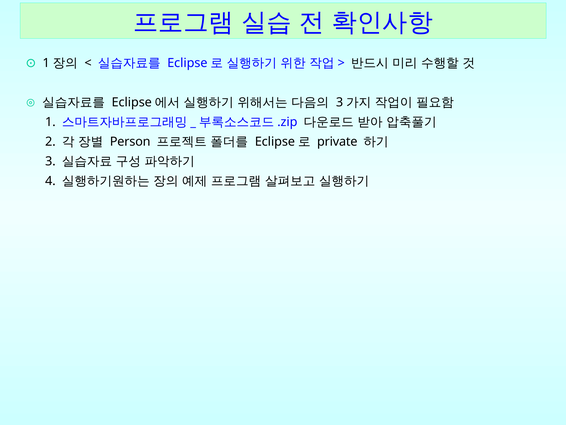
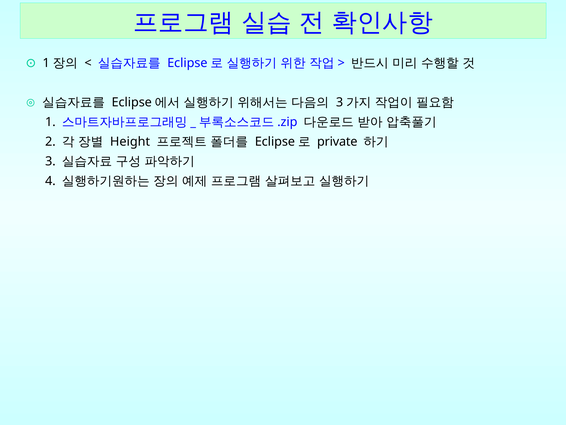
Person: Person -> Height (130, 141)
